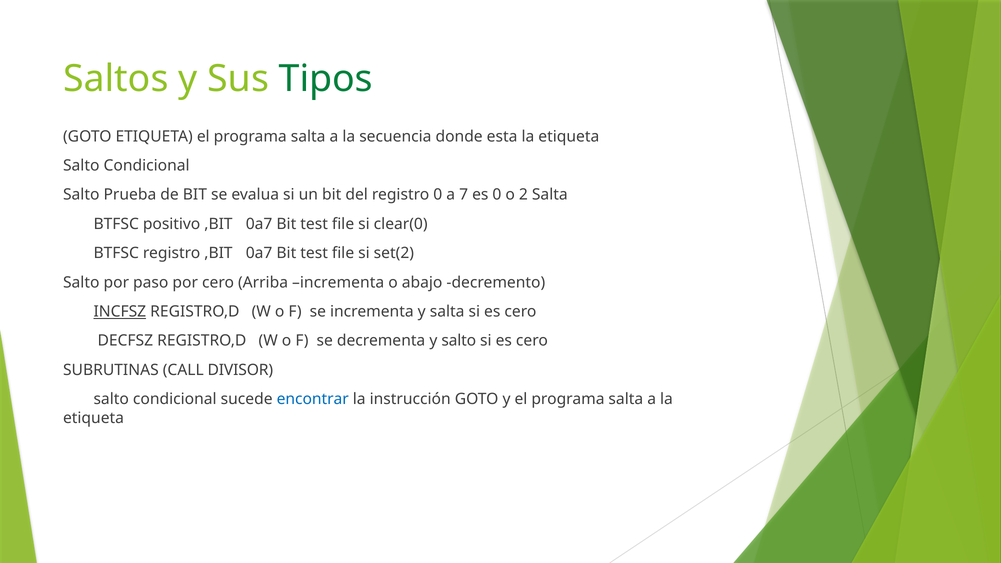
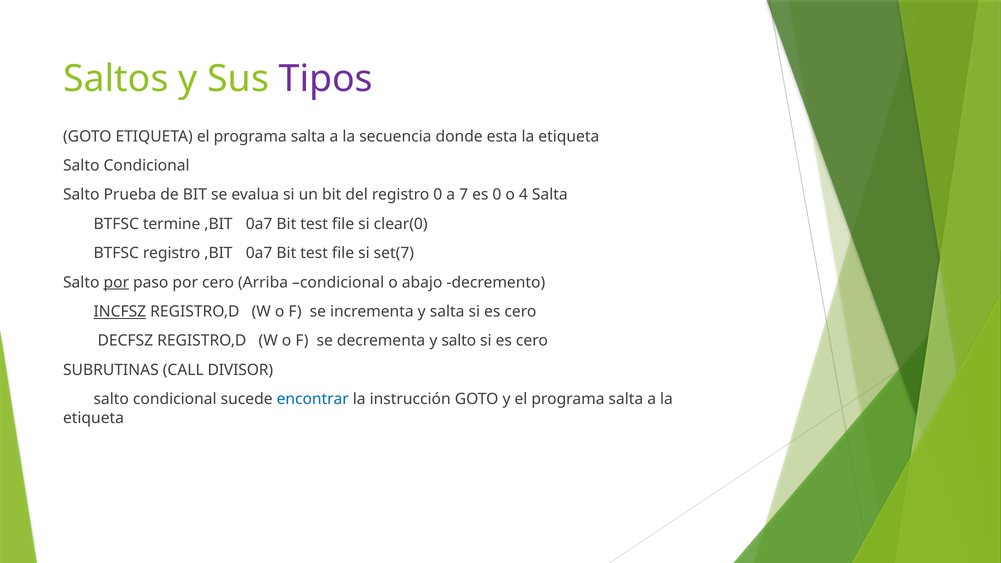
Tipos colour: green -> purple (326, 79)
2: 2 -> 4 (523, 195)
positivo: positivo -> termine (172, 224)
set(2: set(2 -> set(7 (394, 253)
por underline: none -> present (116, 282)
Arriba incrementa: incrementa -> condicional (338, 282)
